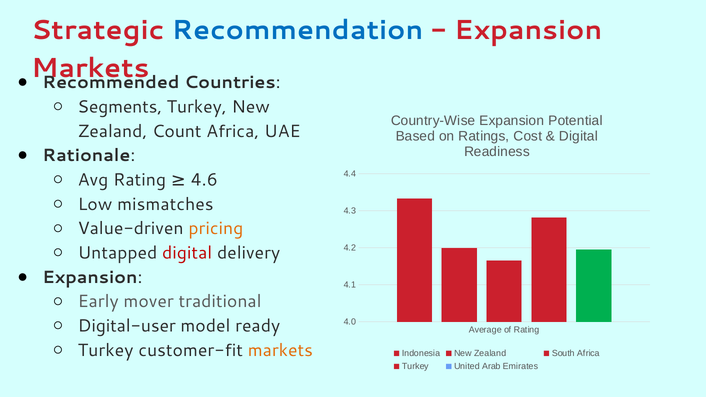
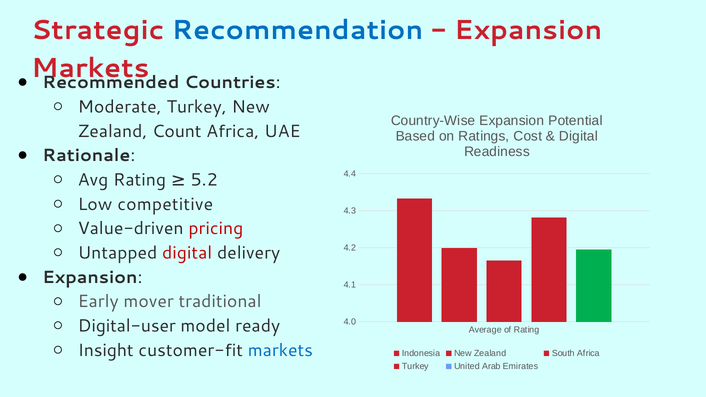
Segments: Segments -> Moderate (120, 107)
4.6: 4.6 -> 5.2 (204, 180)
mismatches: mismatches -> competitive (165, 204)
pricing colour: orange -> red (216, 229)
Turkey: Turkey -> Insight (106, 350)
markets colour: orange -> blue (280, 350)
